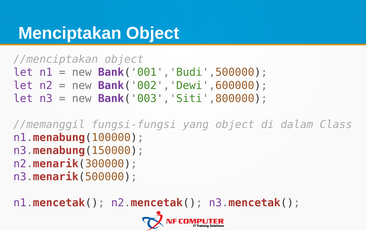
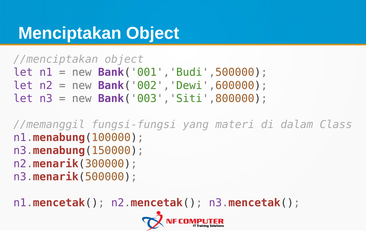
yang object: object -> materi (235, 124)
